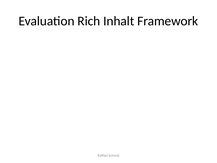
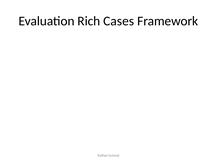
Inhalt: Inhalt -> Cases (119, 21)
